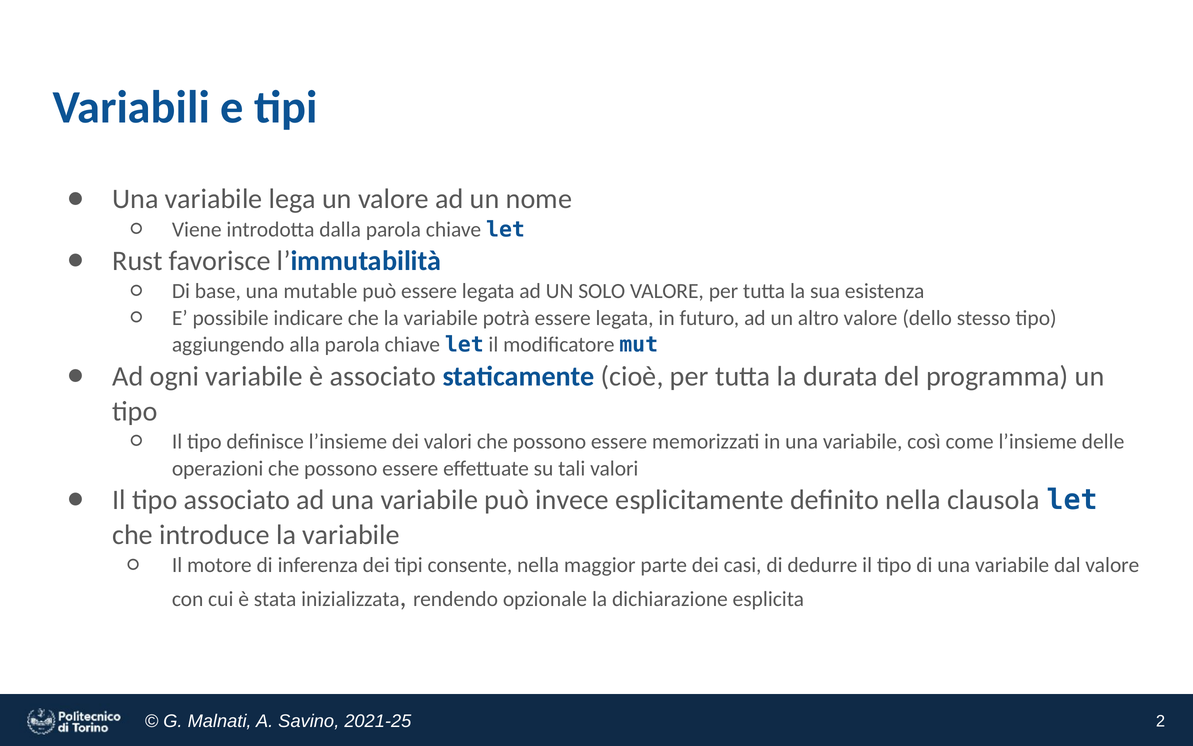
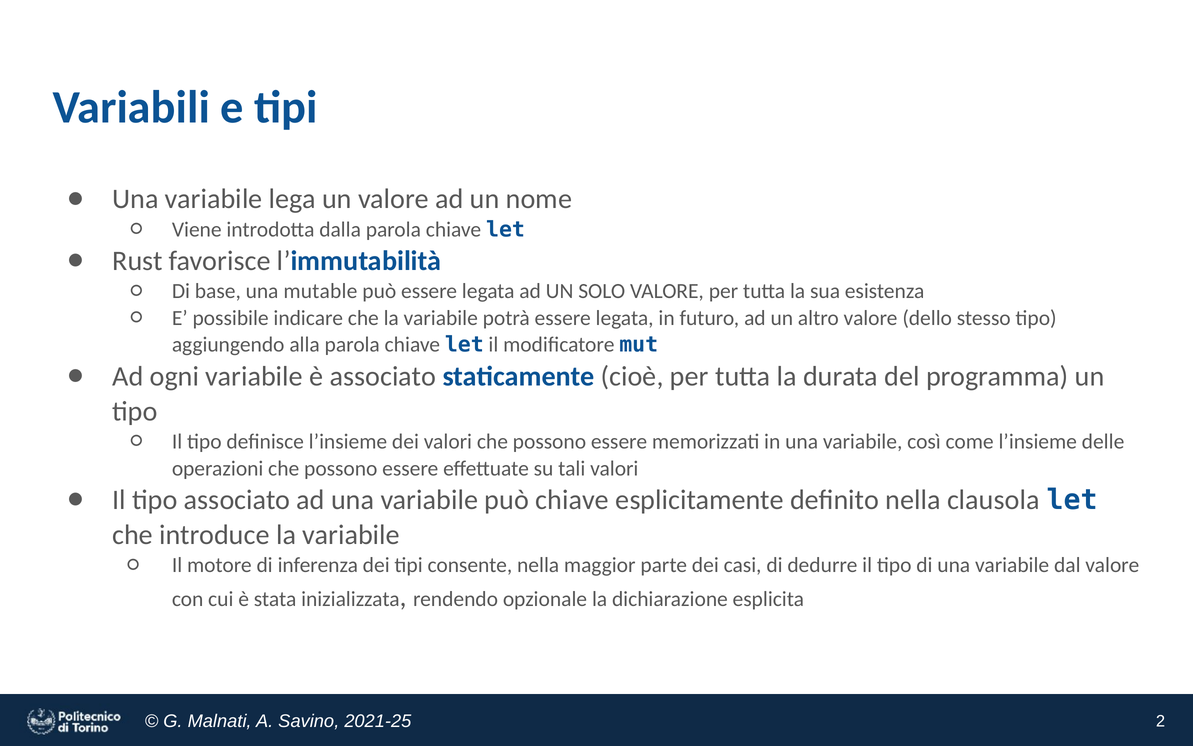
può invece: invece -> chiave (572, 500)
